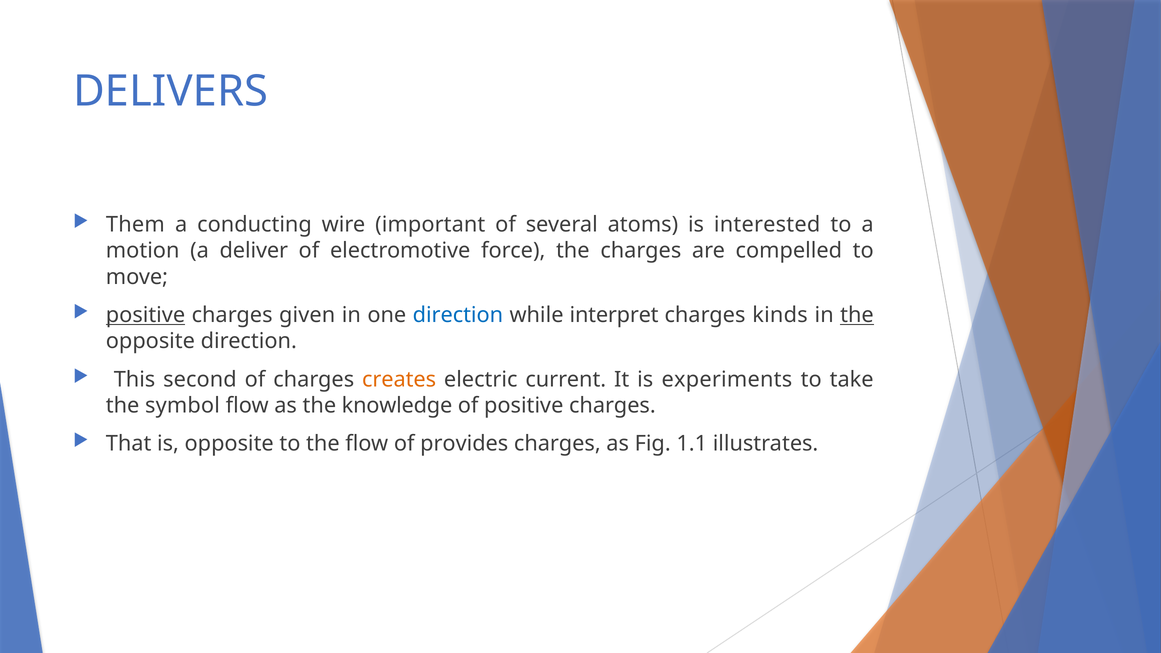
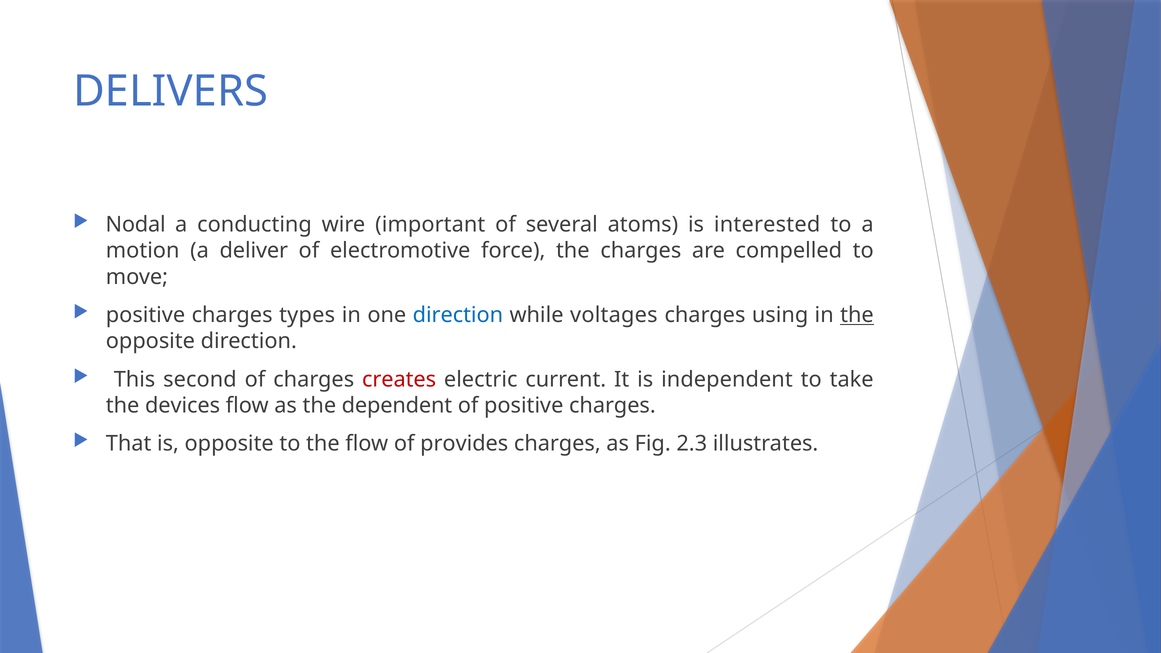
Them: Them -> Nodal (136, 225)
positive underline: present -> none (146, 315)
given: given -> types (307, 315)
interpret: interpret -> voltages (614, 315)
kinds: kinds -> using (780, 315)
creates colour: orange -> red (399, 380)
experiments: experiments -> independent (727, 380)
symbol: symbol -> devices (183, 406)
knowledge: knowledge -> dependent (397, 406)
1.1: 1.1 -> 2.3 (692, 444)
